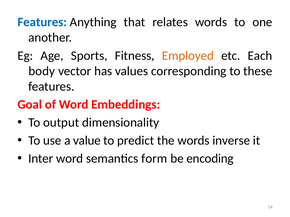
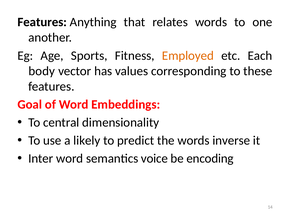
Features colour: blue -> black (42, 22)
output: output -> central (61, 123)
value: value -> likely (87, 141)
form: form -> voice (154, 159)
